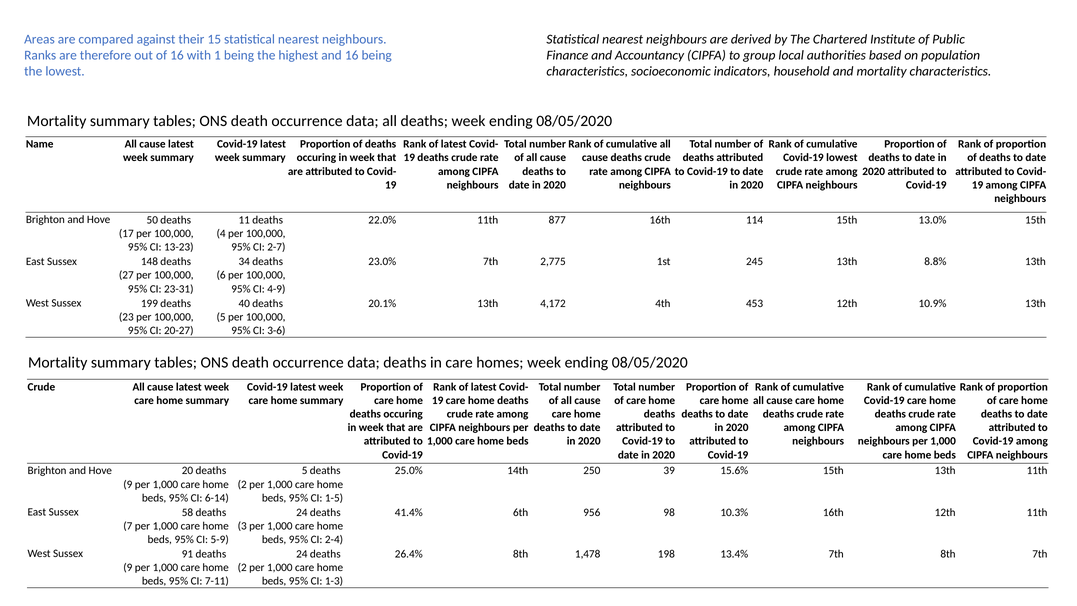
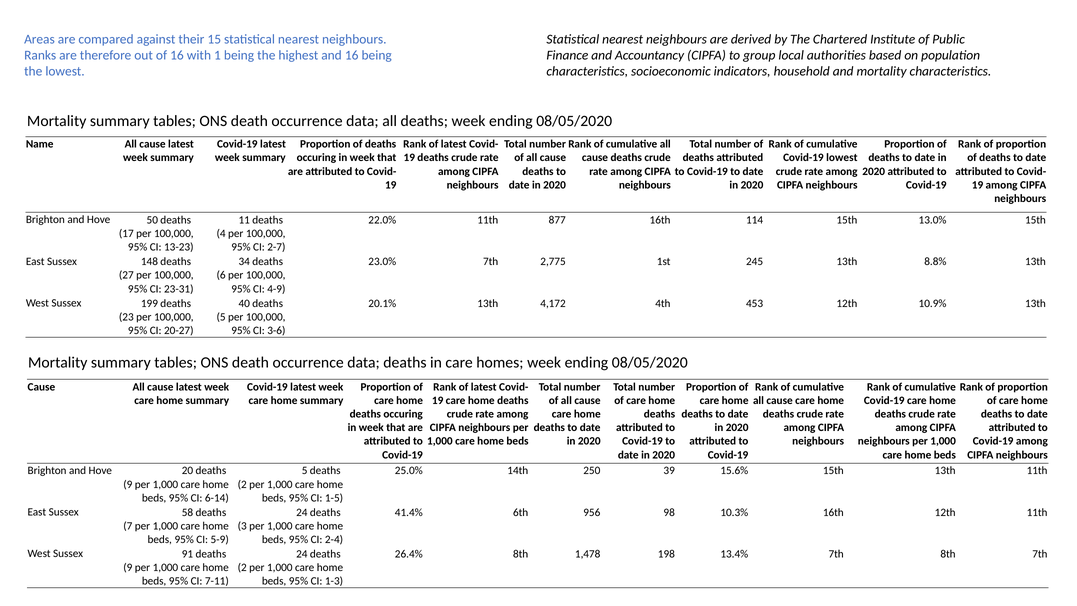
Crude: Crude -> Cause (41, 387)
